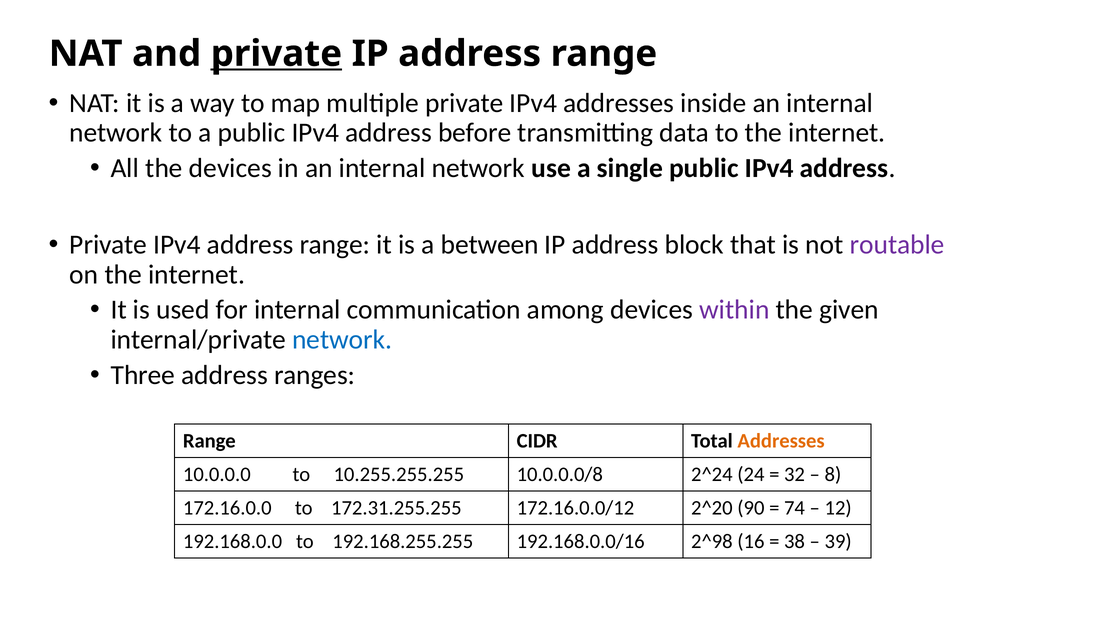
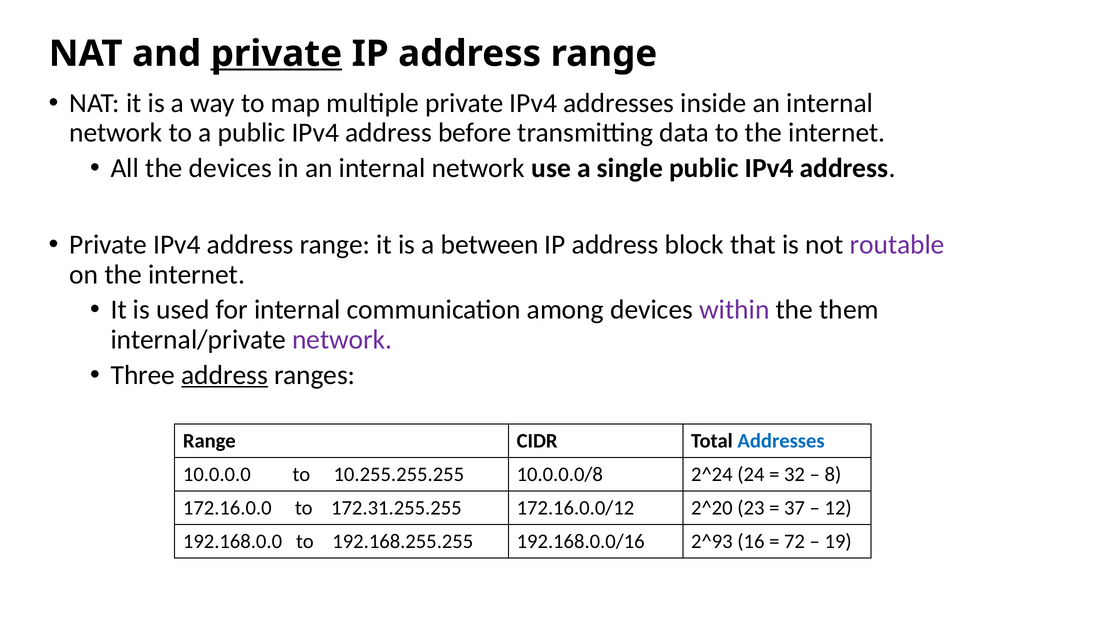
given: given -> them (849, 310)
network colour: blue -> purple (342, 340)
address underline: none -> present (225, 375)
Addresses colour: orange -> blue (781, 441)
90: 90 -> 23 (751, 508)
74: 74 -> 37 (794, 508)
2^98: 2^98 -> 2^93 (712, 542)
38: 38 -> 72 (794, 542)
39: 39 -> 19 (838, 542)
